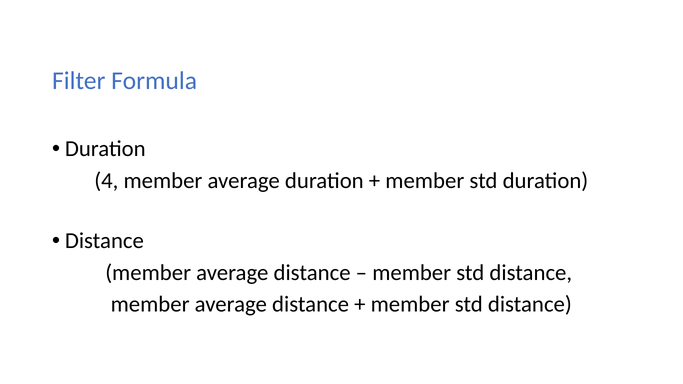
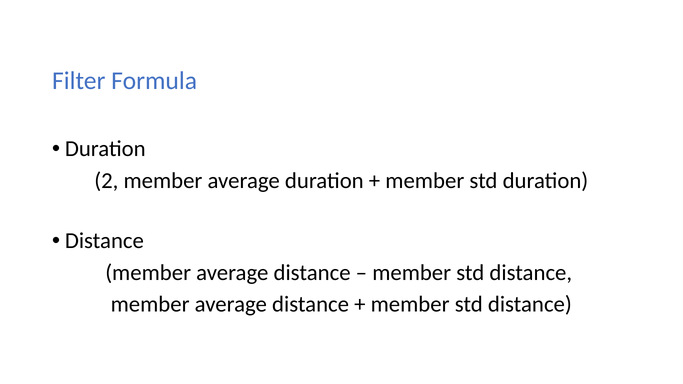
4: 4 -> 2 (106, 181)
